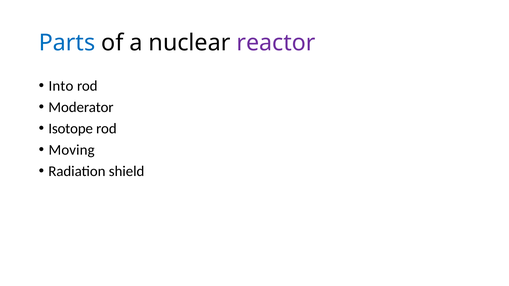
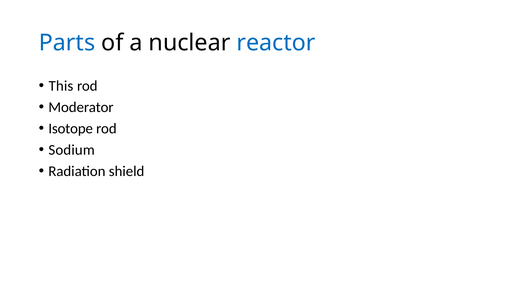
reactor colour: purple -> blue (276, 43)
Into: Into -> This (61, 86)
Moving: Moving -> Sodium (72, 150)
